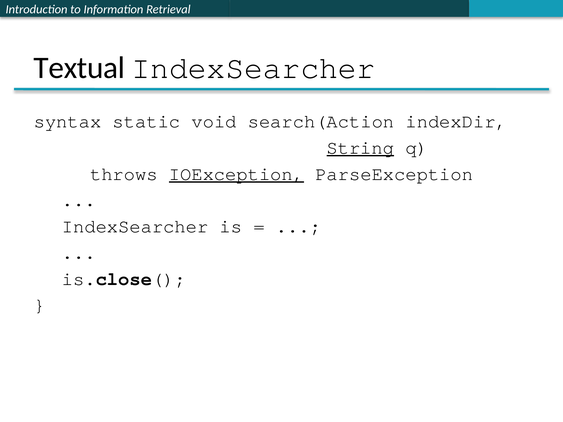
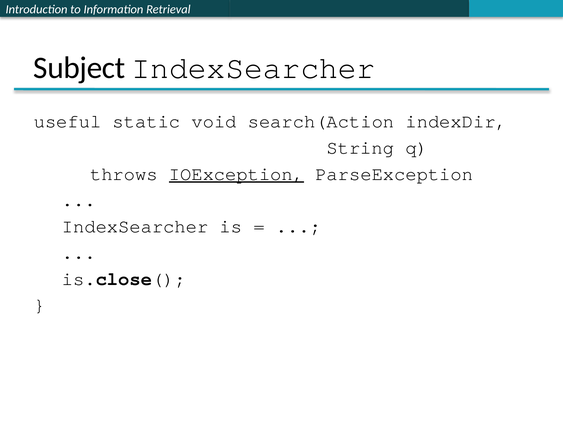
Textual: Textual -> Subject (79, 68)
syntax: syntax -> useful (68, 121)
String underline: present -> none (360, 148)
